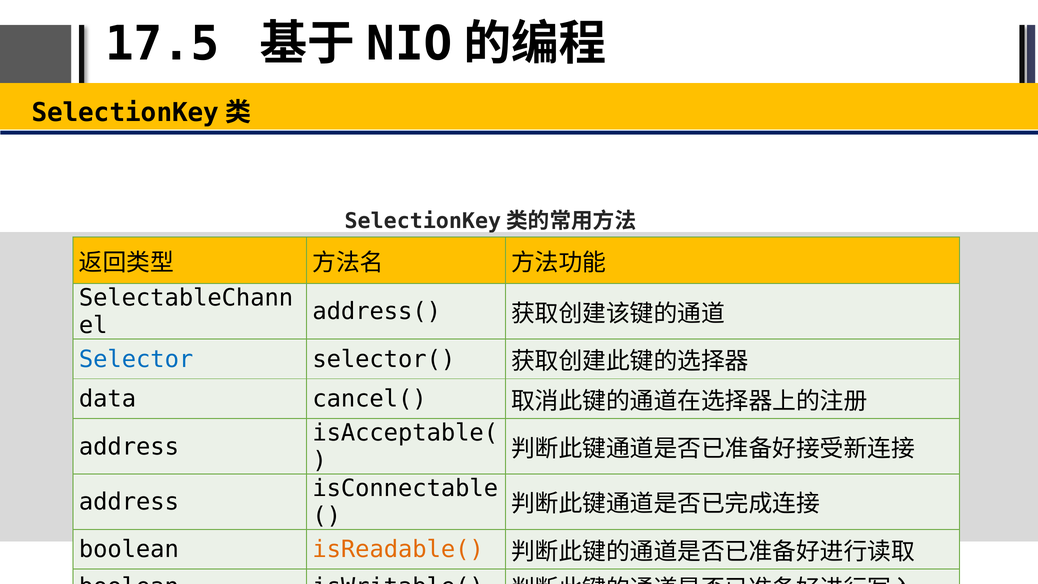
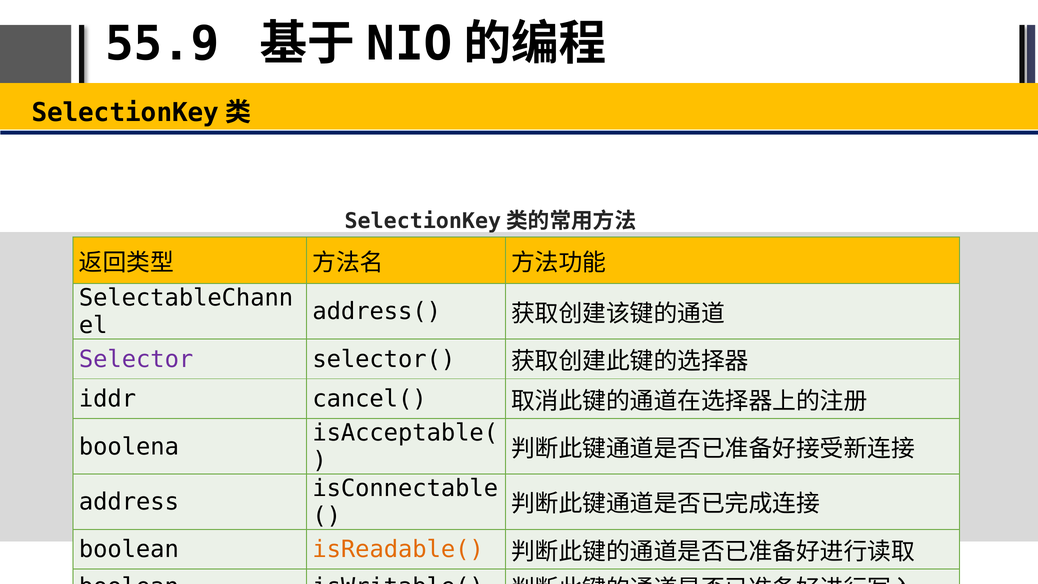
17.5: 17.5 -> 55.9 (162, 44)
Selector colour: blue -> purple (136, 359)
data: data -> iddr (107, 399)
address: address -> boolena (129, 447)
